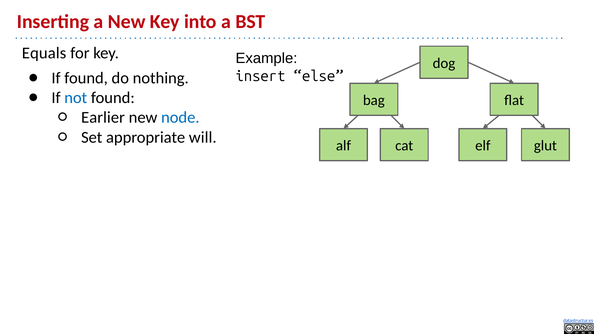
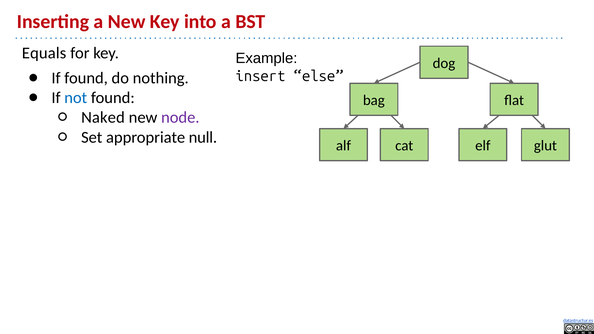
Earlier: Earlier -> Naked (103, 118)
node colour: blue -> purple (180, 118)
will: will -> null (203, 137)
